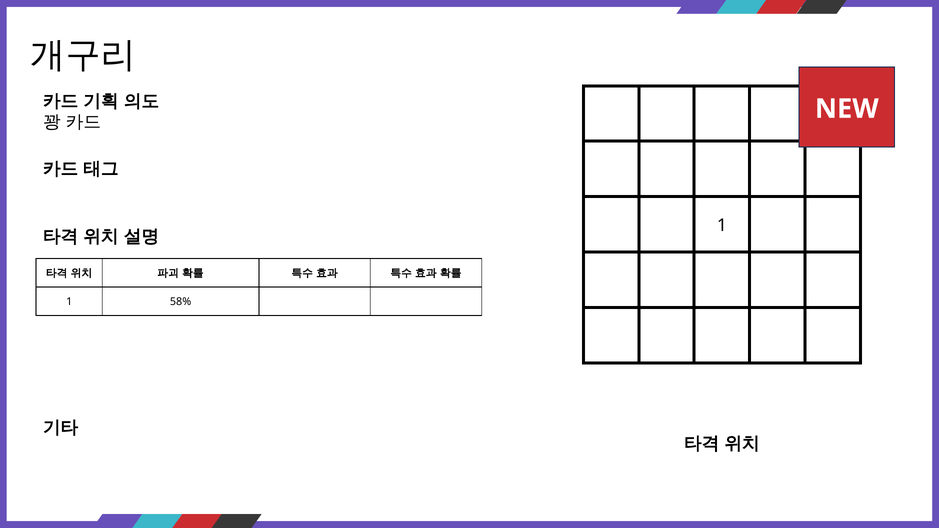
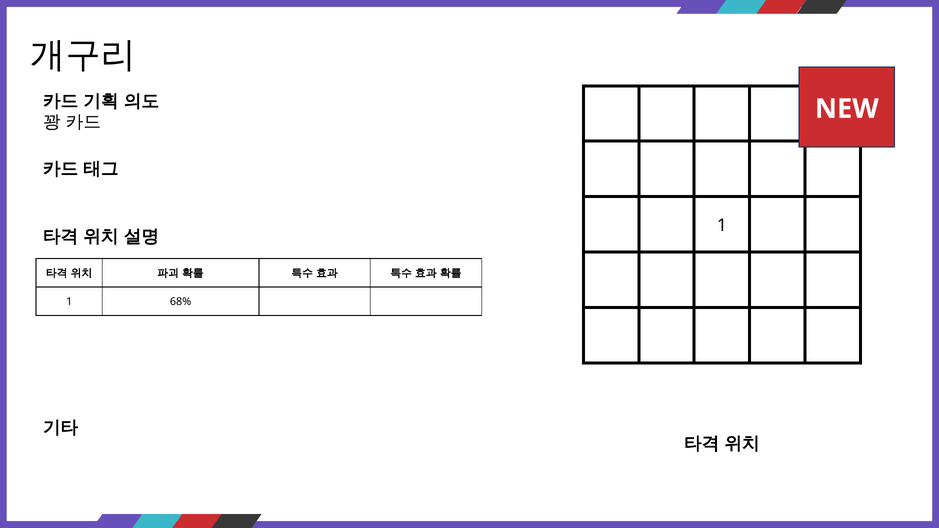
58%: 58% -> 68% (181, 302)
